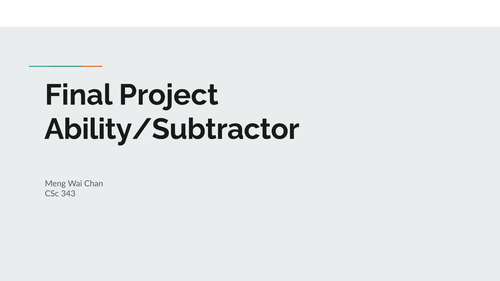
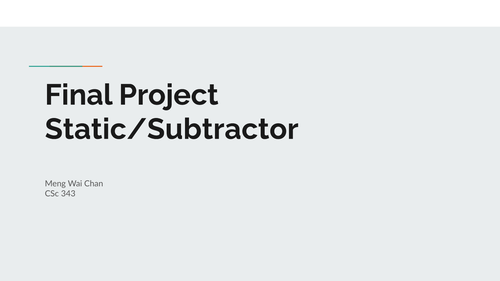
Ability/Subtractor: Ability/Subtractor -> Static/Subtractor (172, 129)
